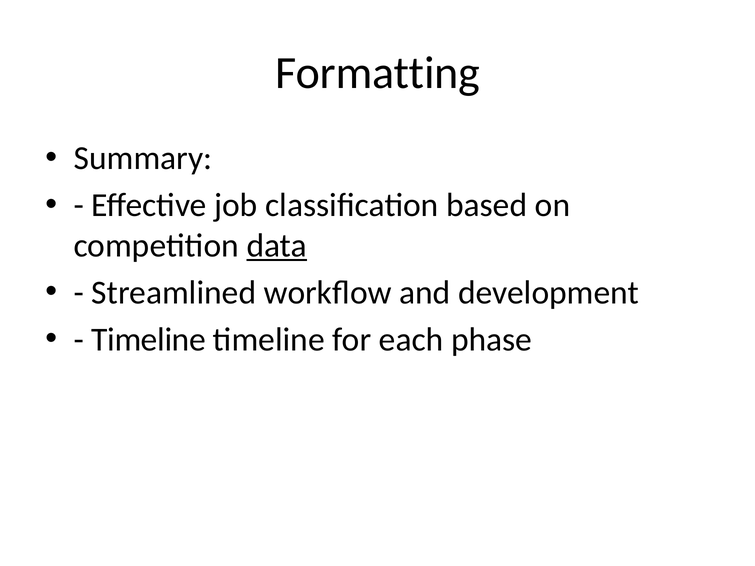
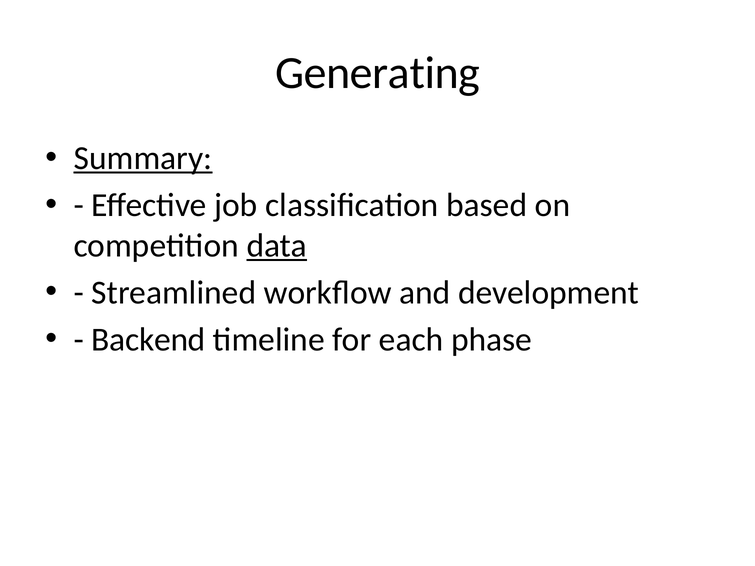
Formatting: Formatting -> Generating (378, 73)
Summary underline: none -> present (143, 158)
Timeline: Timeline -> Backend (149, 340)
